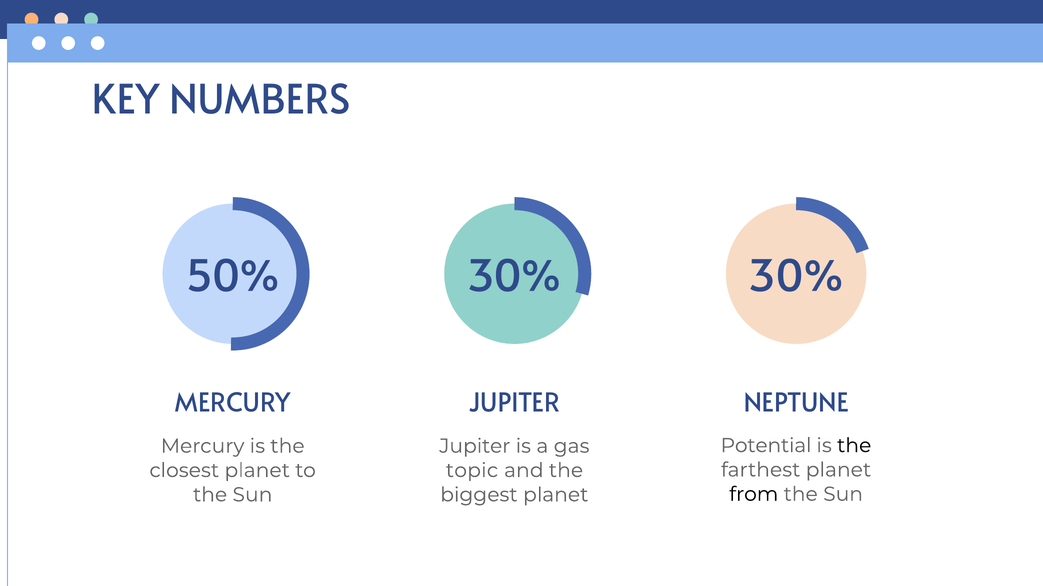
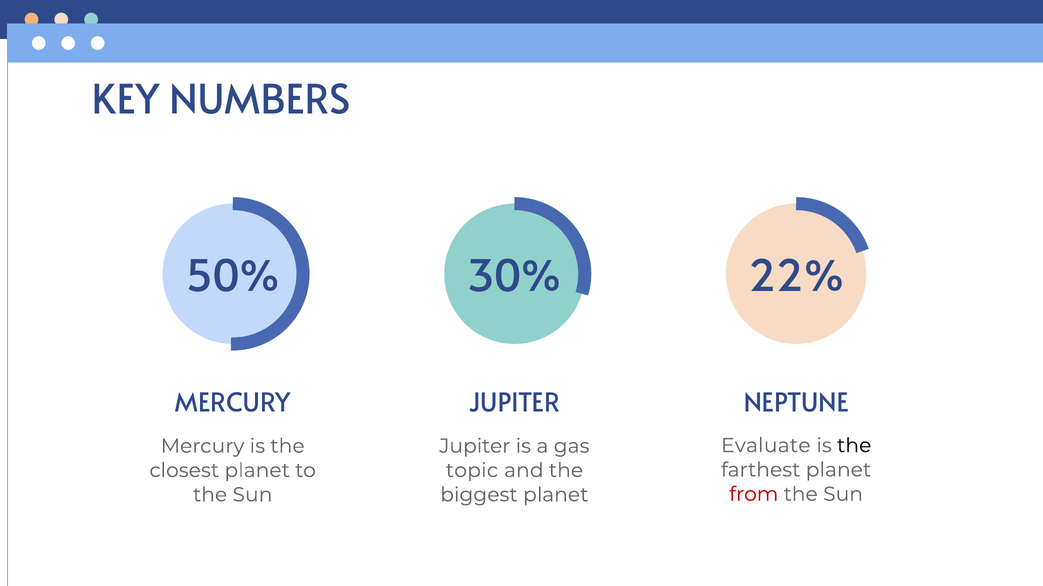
30%: 30% -> 22% (796, 277)
Potential: Potential -> Evaluate (766, 446)
from colour: black -> red (754, 495)
